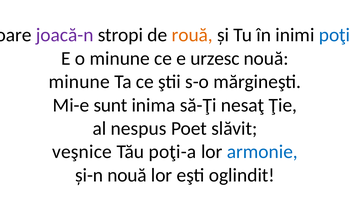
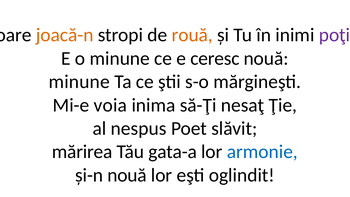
joacă-n colour: purple -> orange (65, 35)
poţi colour: blue -> purple (334, 35)
urzesc: urzesc -> ceresc (215, 58)
sunt: sunt -> voia (110, 105)
veşnice: veşnice -> mărirea (82, 152)
poţi-a: poţi-a -> gata-a (173, 152)
